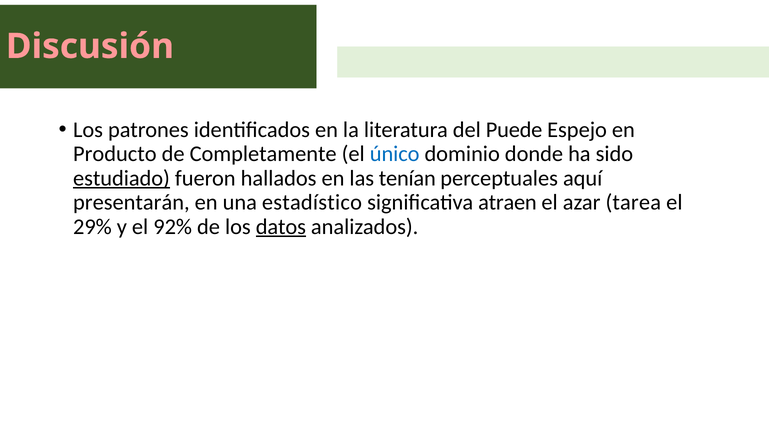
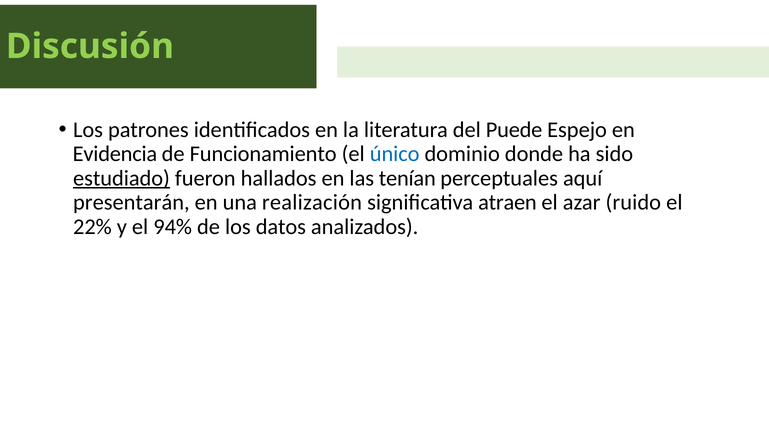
Discusión colour: pink -> light green (90, 46)
Producto: Producto -> Evidencia (115, 154)
Completamente: Completamente -> Funcionamiento (263, 154)
estadístico: estadístico -> realización (312, 203)
tarea: tarea -> ruido (633, 203)
29%: 29% -> 22% (92, 227)
92%: 92% -> 94% (173, 227)
datos underline: present -> none (281, 227)
